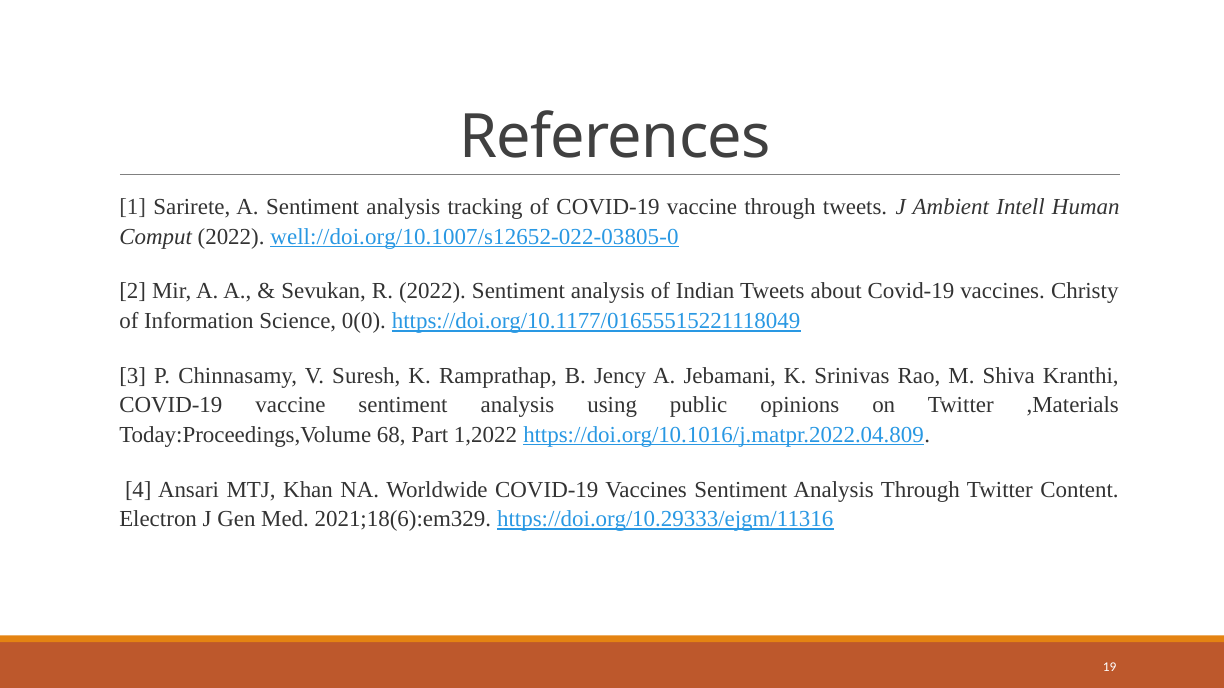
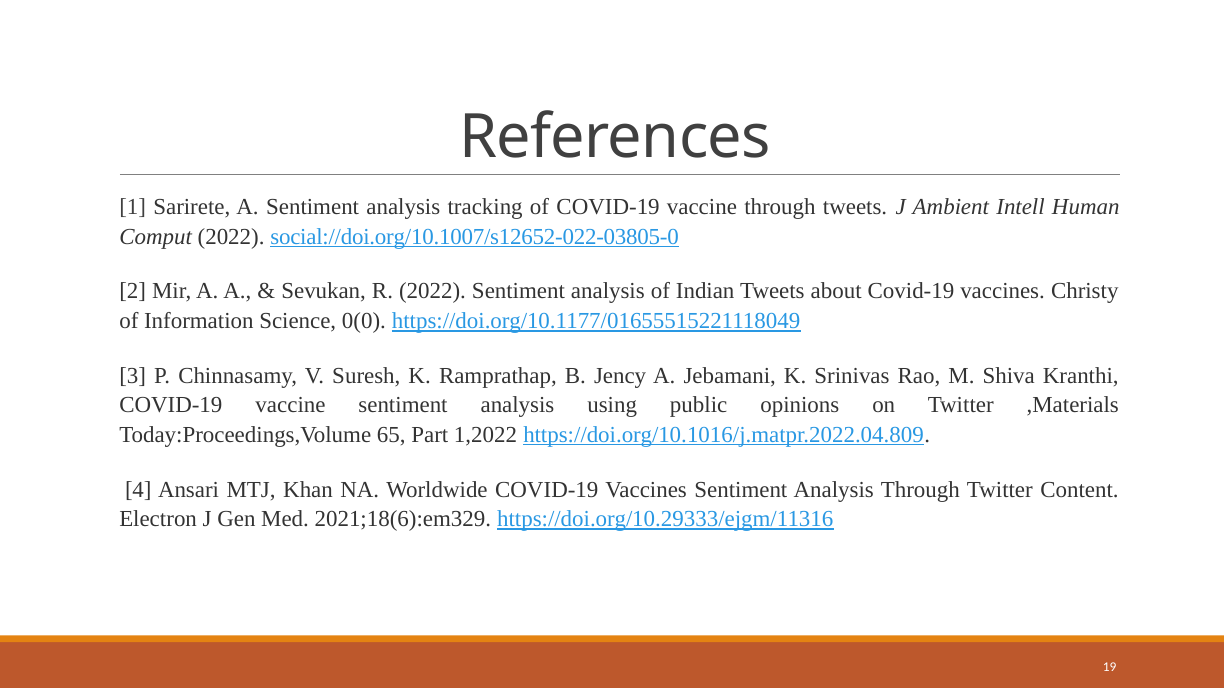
well://doi.org/10.1007/s12652-022-03805-0: well://doi.org/10.1007/s12652-022-03805-0 -> social://doi.org/10.1007/s12652-022-03805-0 (475, 237)
68: 68 -> 65 (391, 435)
